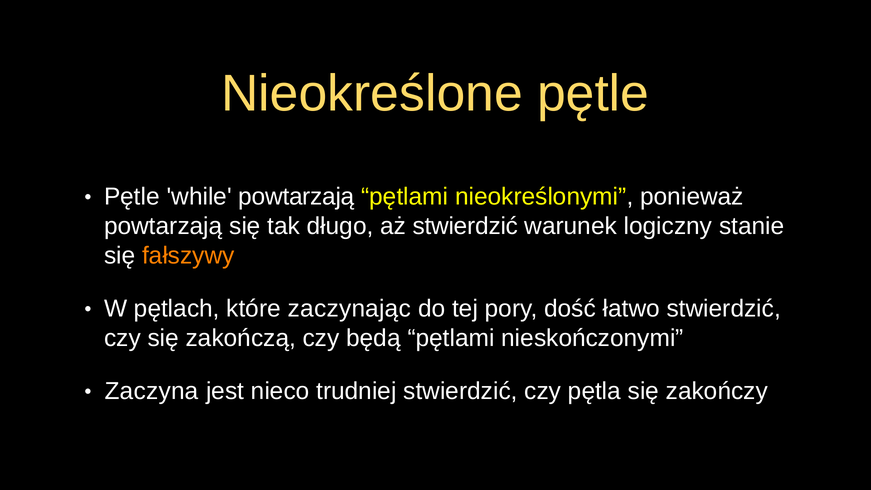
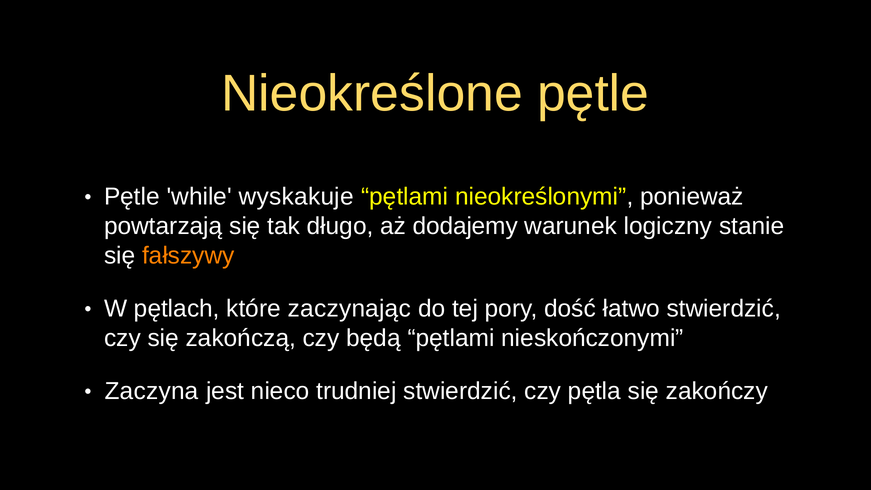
while powtarzają: powtarzają -> wyskakuje (296, 197)
aż stwierdzić: stwierdzić -> dodajemy (465, 226)
